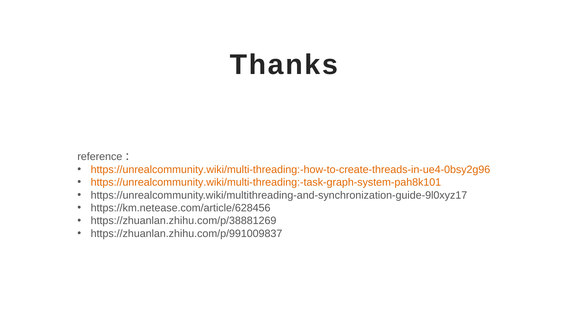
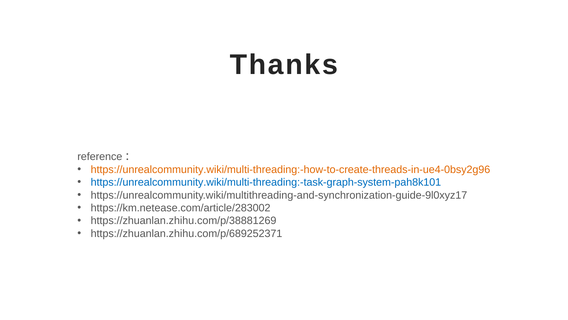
https://unrealcommunity.wiki/multi-threading:-task-graph-system-pah8k101 colour: orange -> blue (266, 182)
https://km.netease.com/article/628456: https://km.netease.com/article/628456 -> https://km.netease.com/article/283002 (181, 208)
https://zhuanlan.zhihu.com/p/991009837: https://zhuanlan.zhihu.com/p/991009837 -> https://zhuanlan.zhihu.com/p/689252371 (187, 233)
